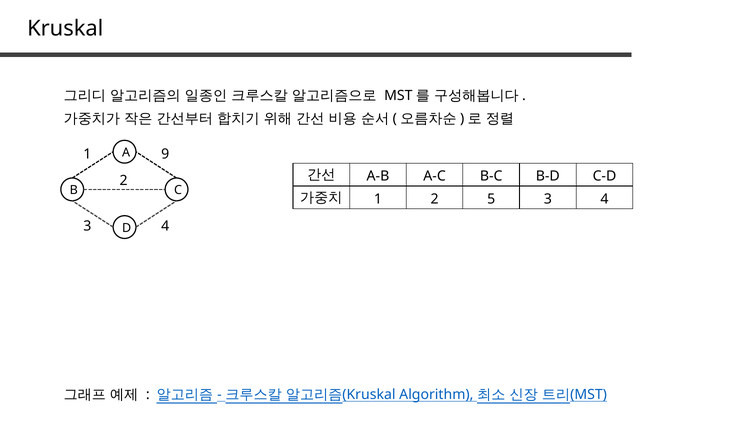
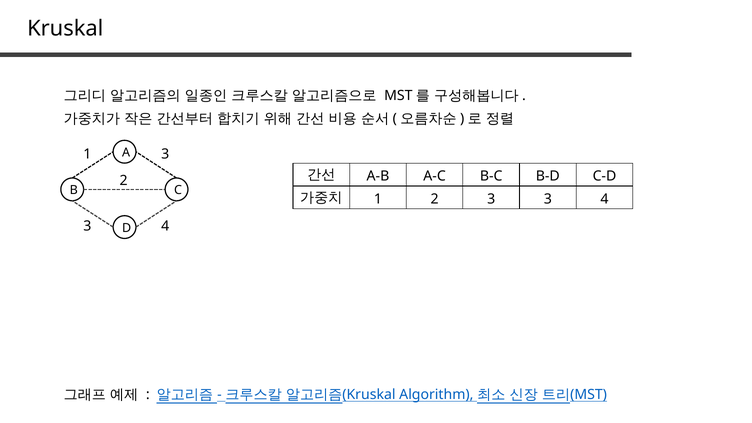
1 9: 9 -> 3 (165, 154)
1 2 5: 5 -> 3 (491, 199)
